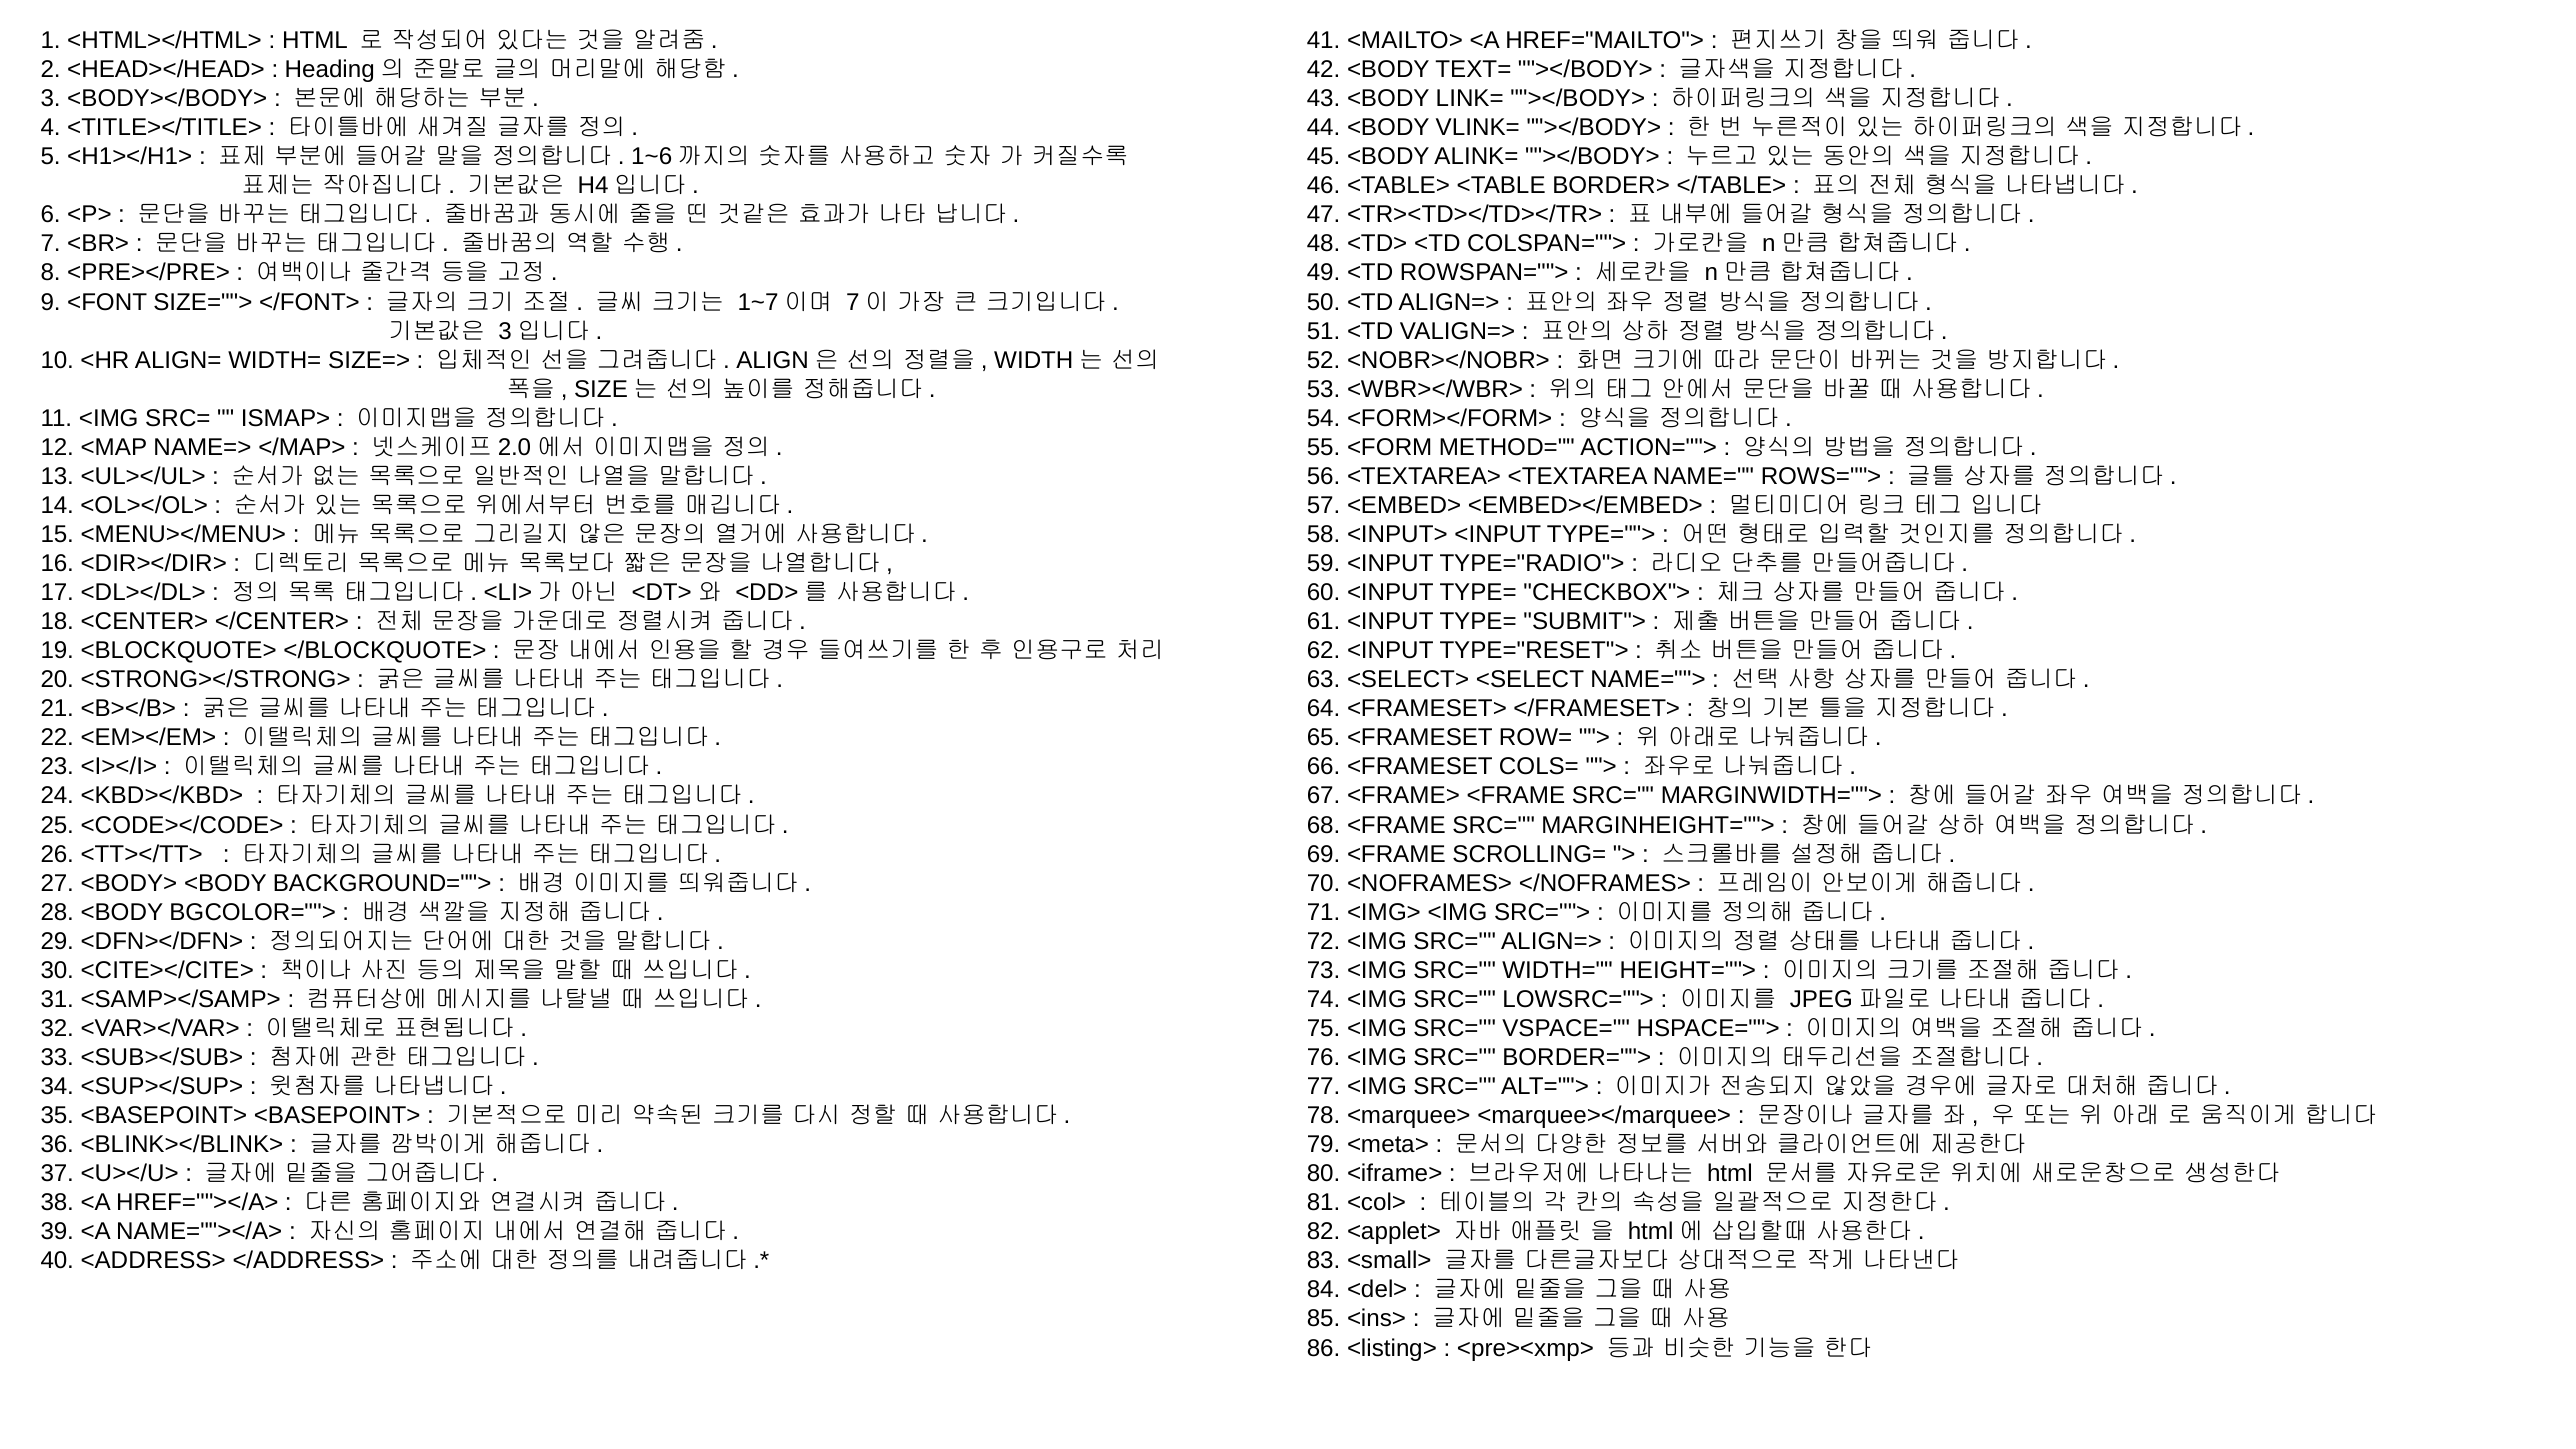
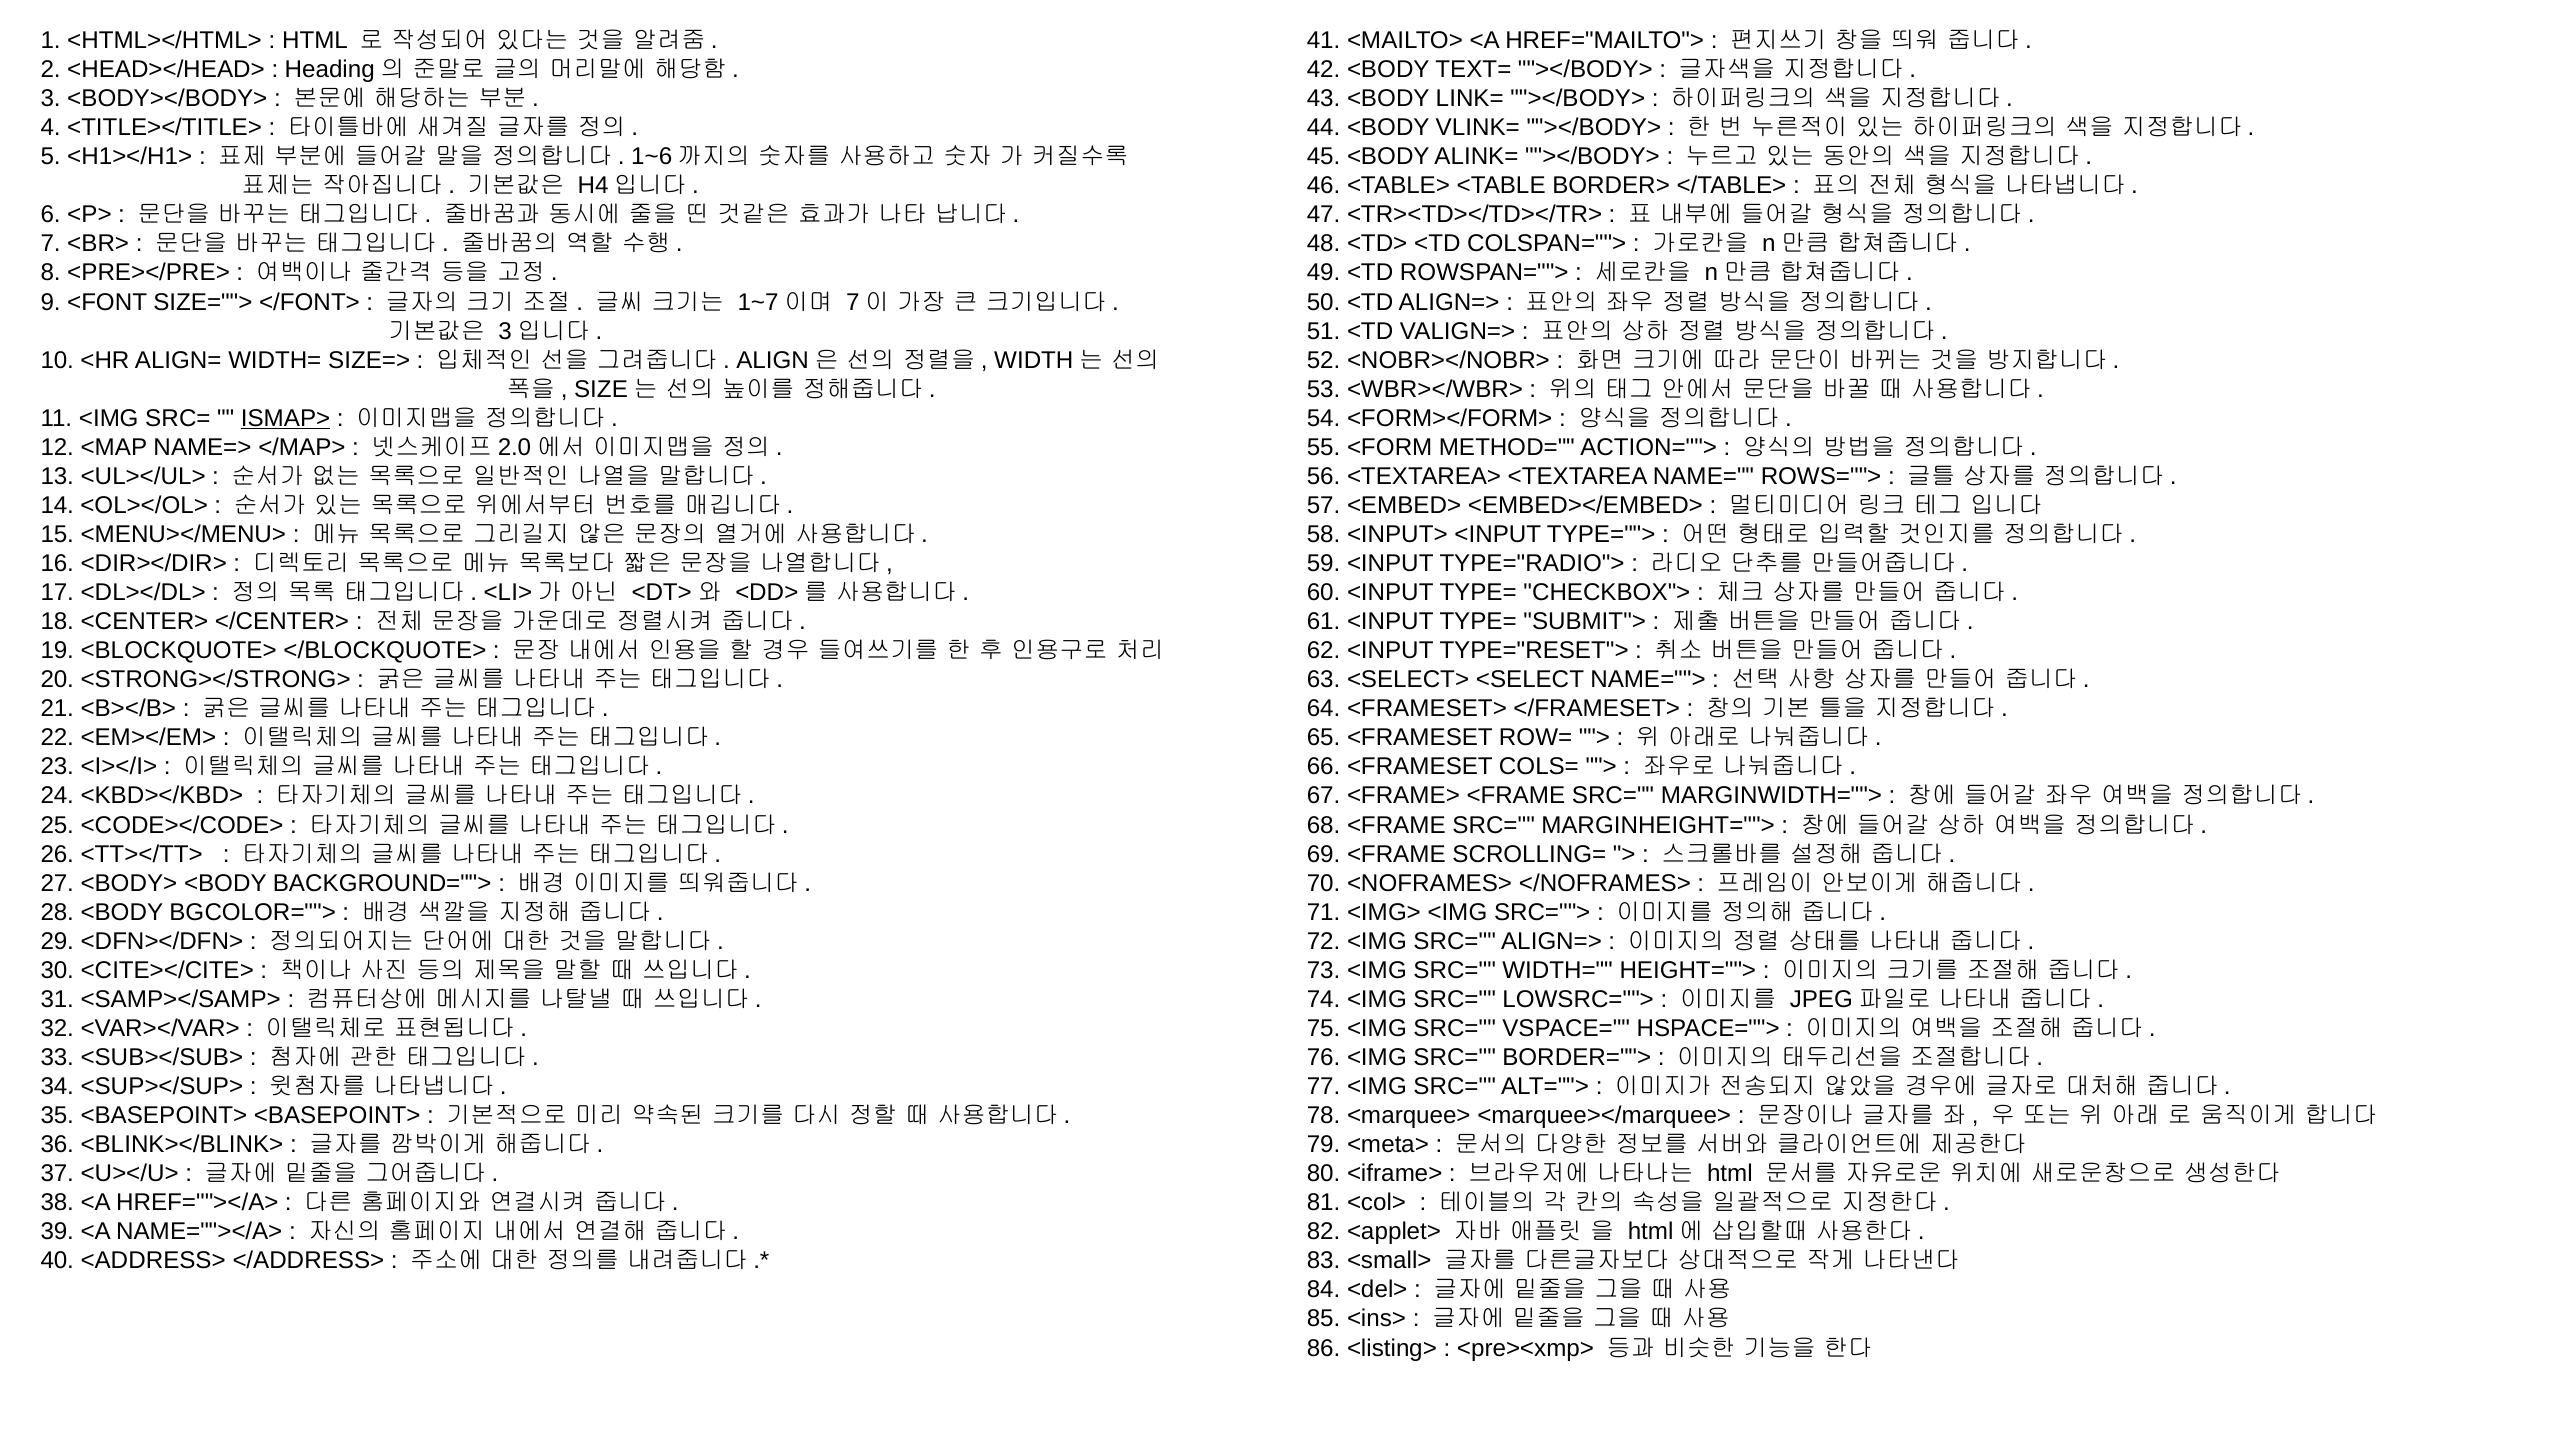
ISMAP> underline: none -> present (286, 418)
